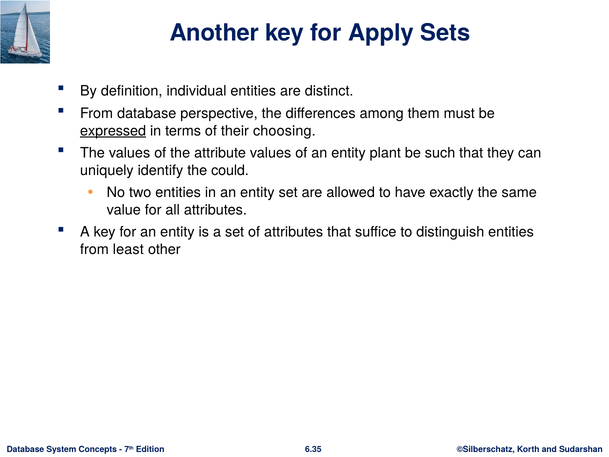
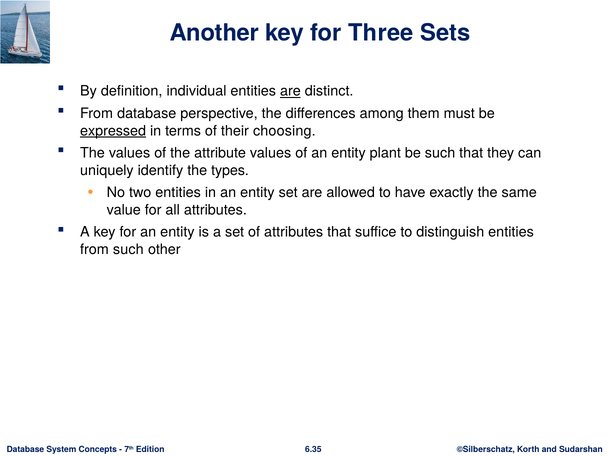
Apply: Apply -> Three (381, 33)
are underline: none -> present (290, 91)
could: could -> types (230, 170)
from least: least -> such (128, 249)
